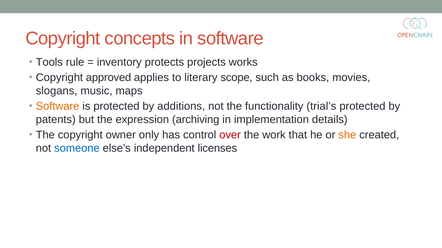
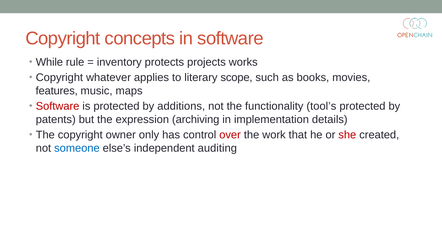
Tools: Tools -> While (49, 62)
approved: approved -> whatever (109, 78)
slogans: slogans -> features (57, 91)
Software colour: orange -> red (58, 107)
trial’s: trial’s -> tool’s (321, 107)
she colour: orange -> red (347, 135)
licenses: licenses -> auditing (217, 149)
